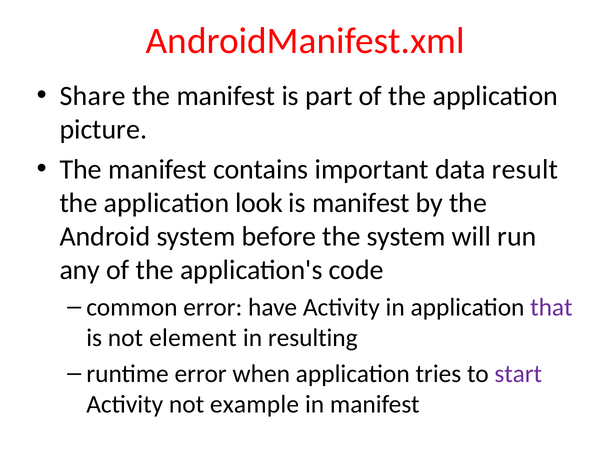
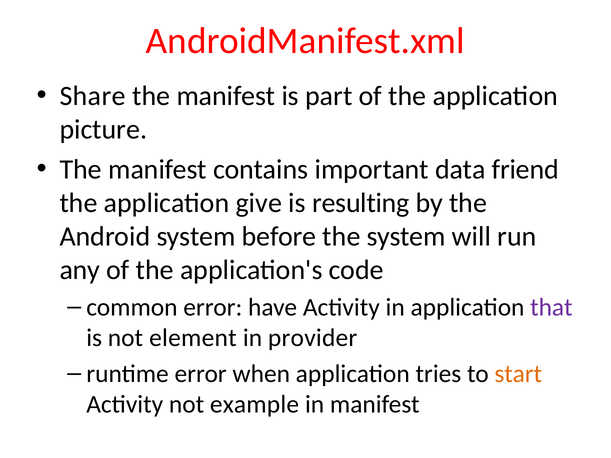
result: result -> friend (525, 169)
look: look -> give (259, 203)
is manifest: manifest -> resulting (361, 203)
resulting: resulting -> provider (313, 338)
start colour: purple -> orange (518, 374)
